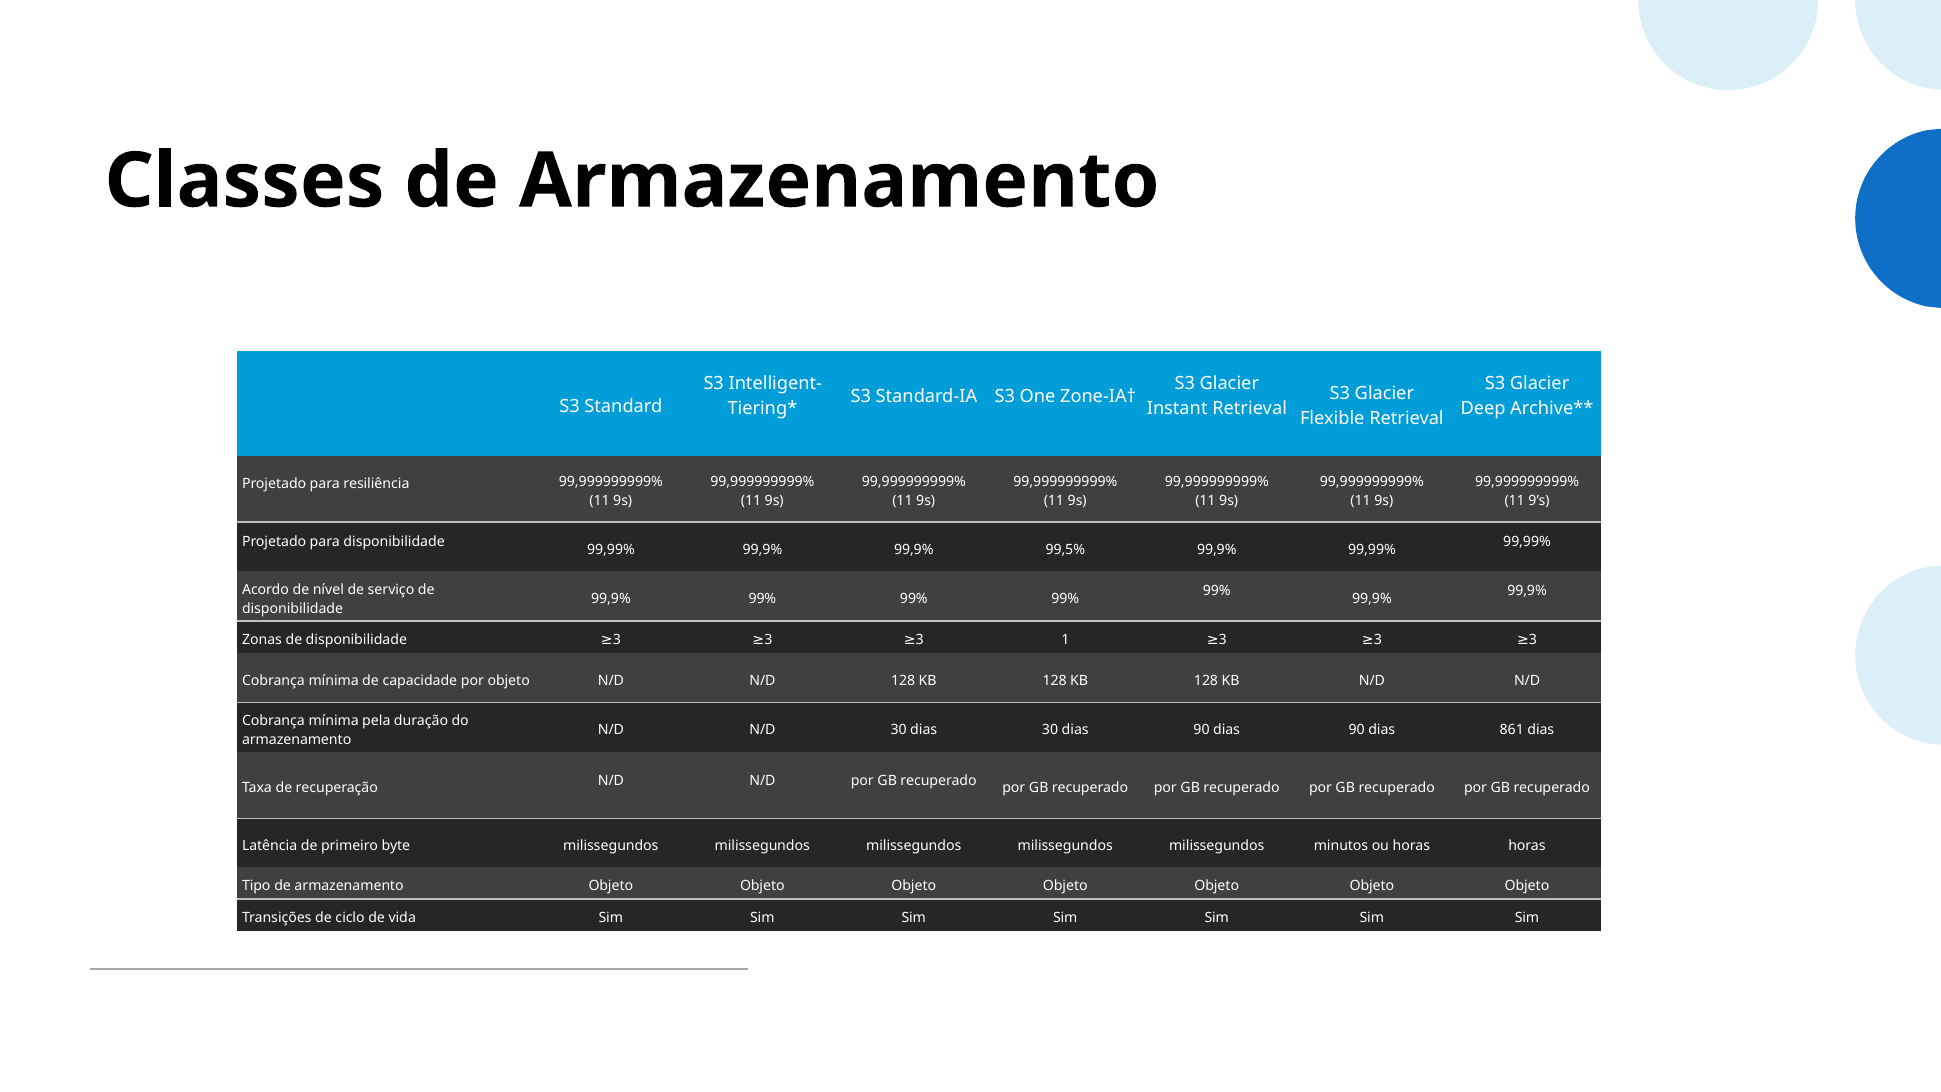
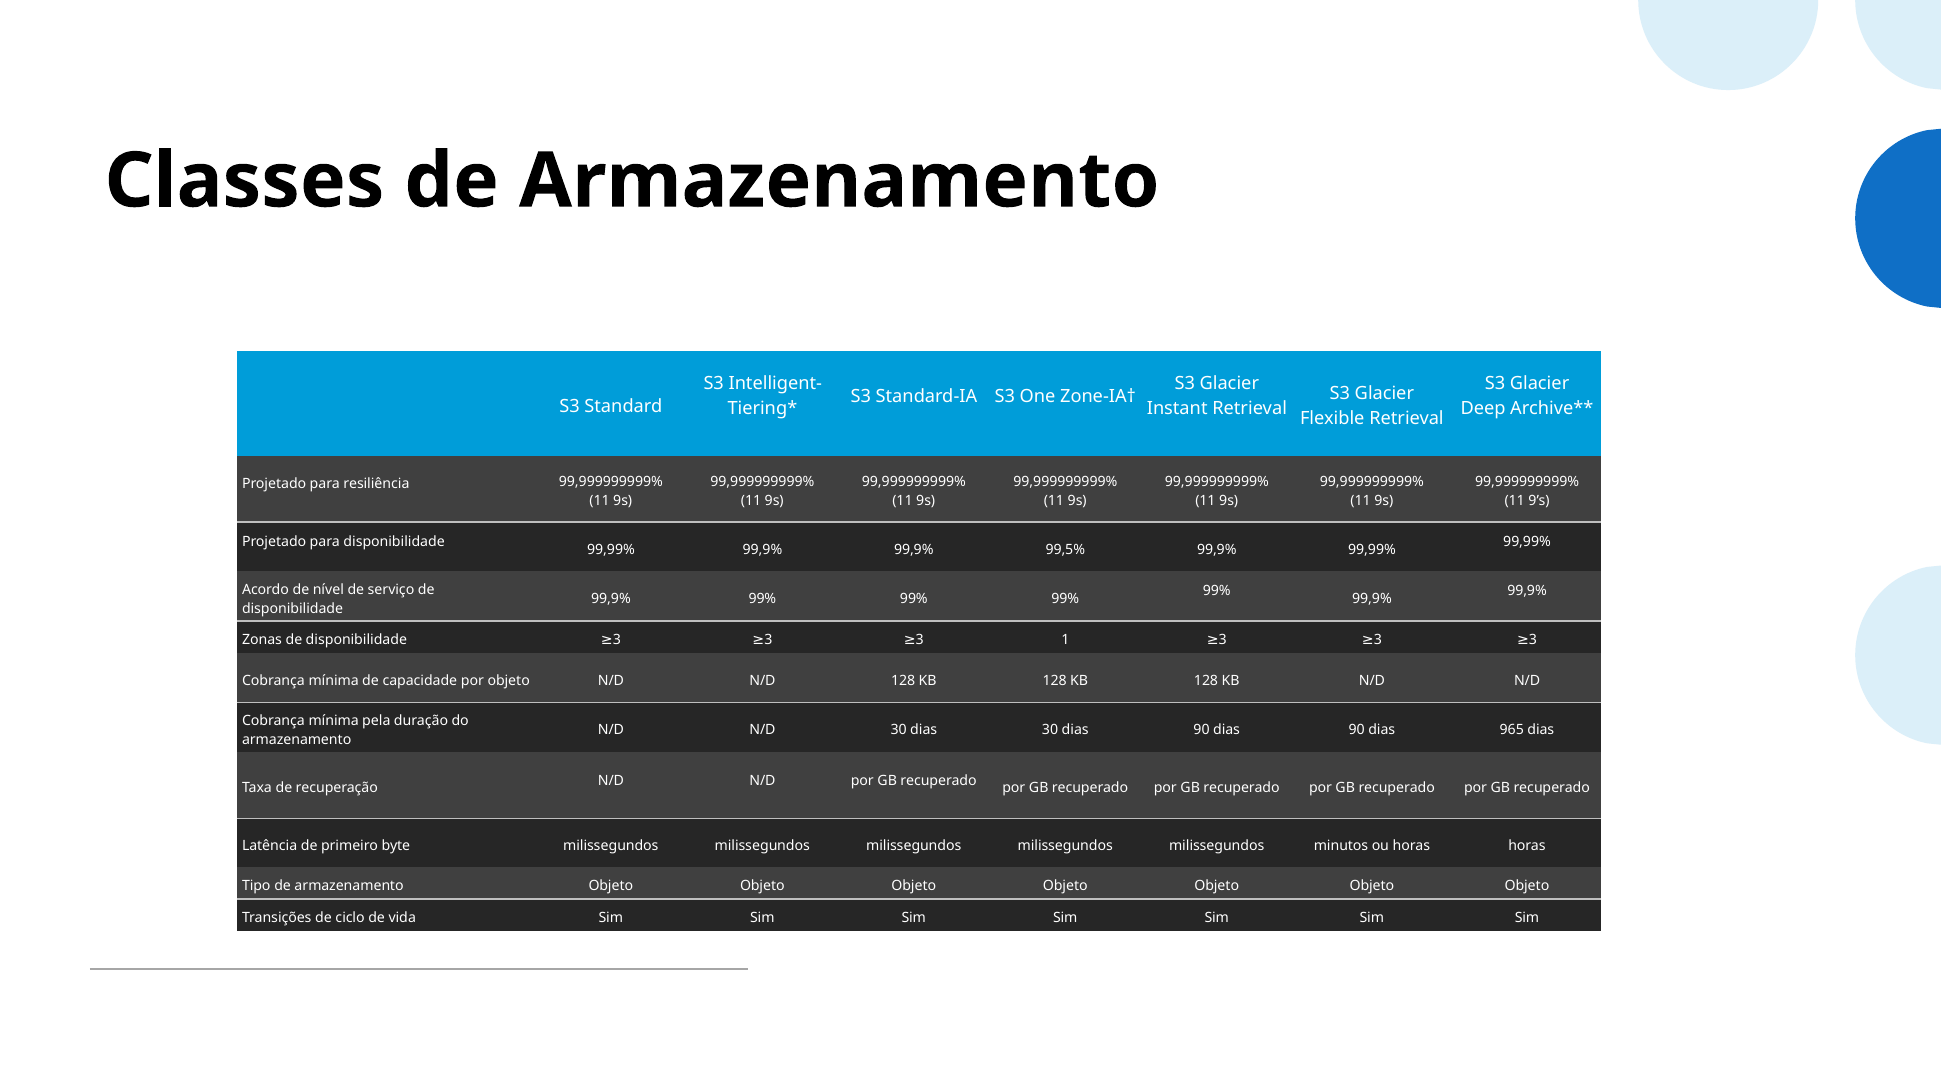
861: 861 -> 965 (1512, 730)
